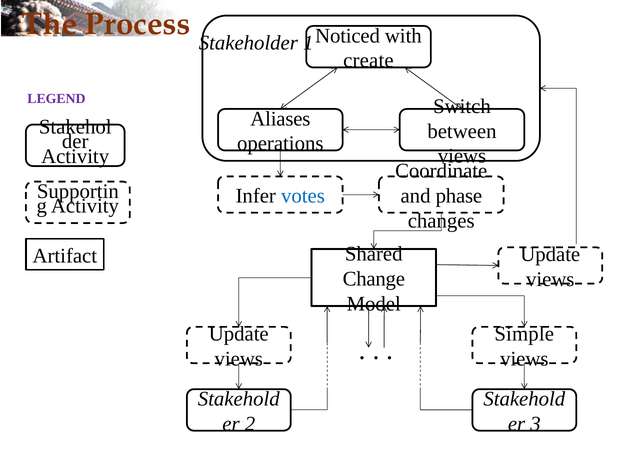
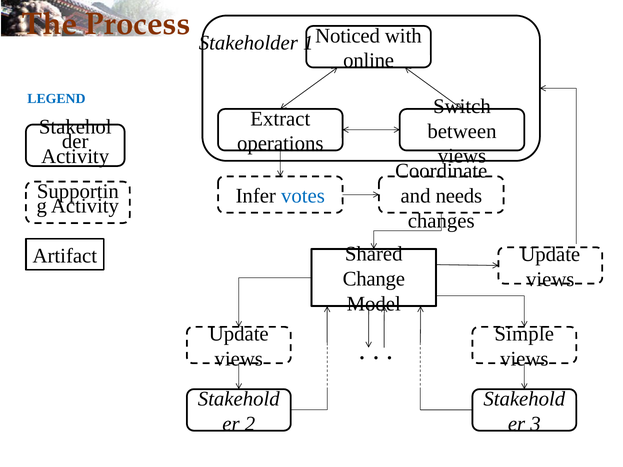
create: create -> online (369, 61)
LEGEND colour: purple -> blue (56, 99)
Aliases: Aliases -> Extract (280, 119)
phase: phase -> needs (459, 196)
